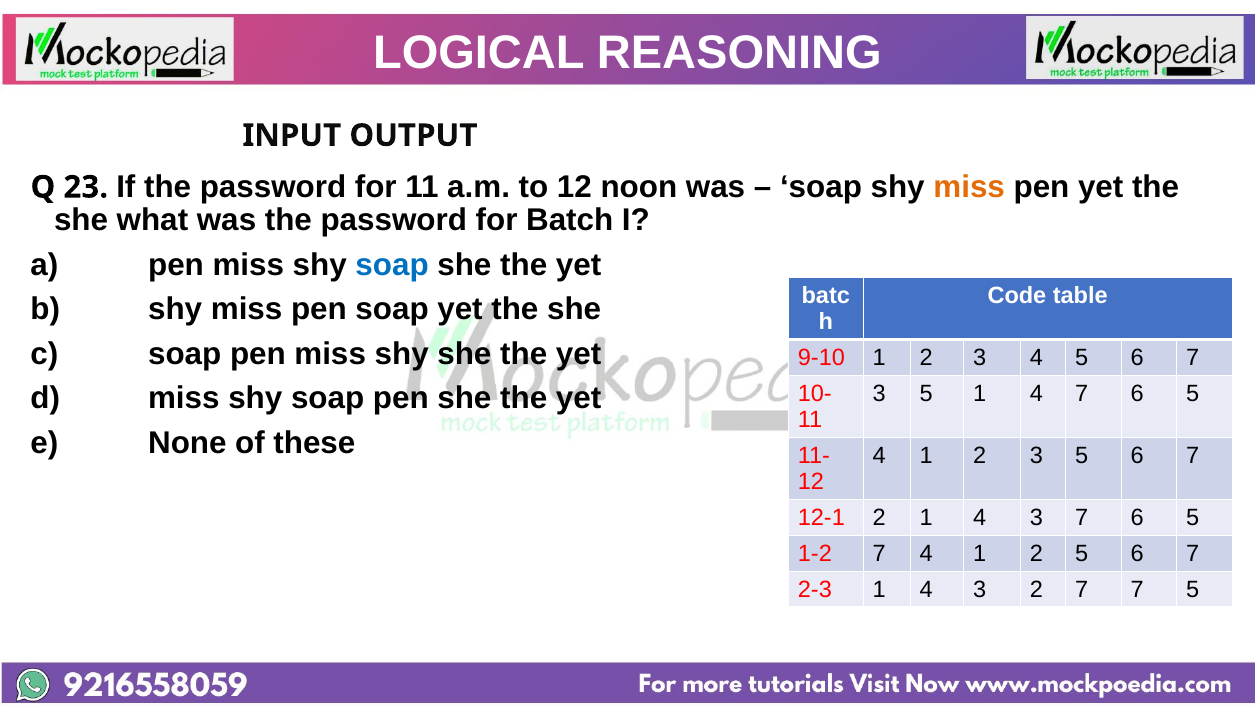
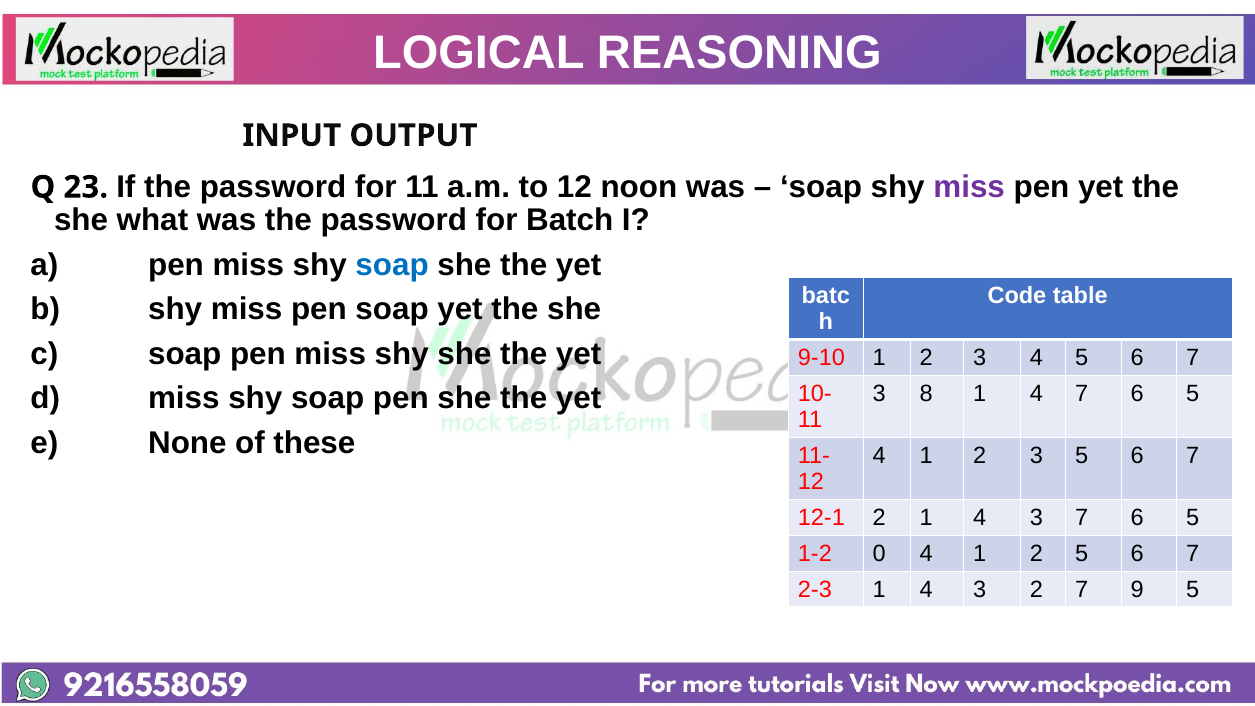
miss colour: orange -> purple (969, 187)
5: 5 -> 8 (926, 394)
1-2 7: 7 -> 0 (879, 554)
7 7: 7 -> 9 (1137, 589)
